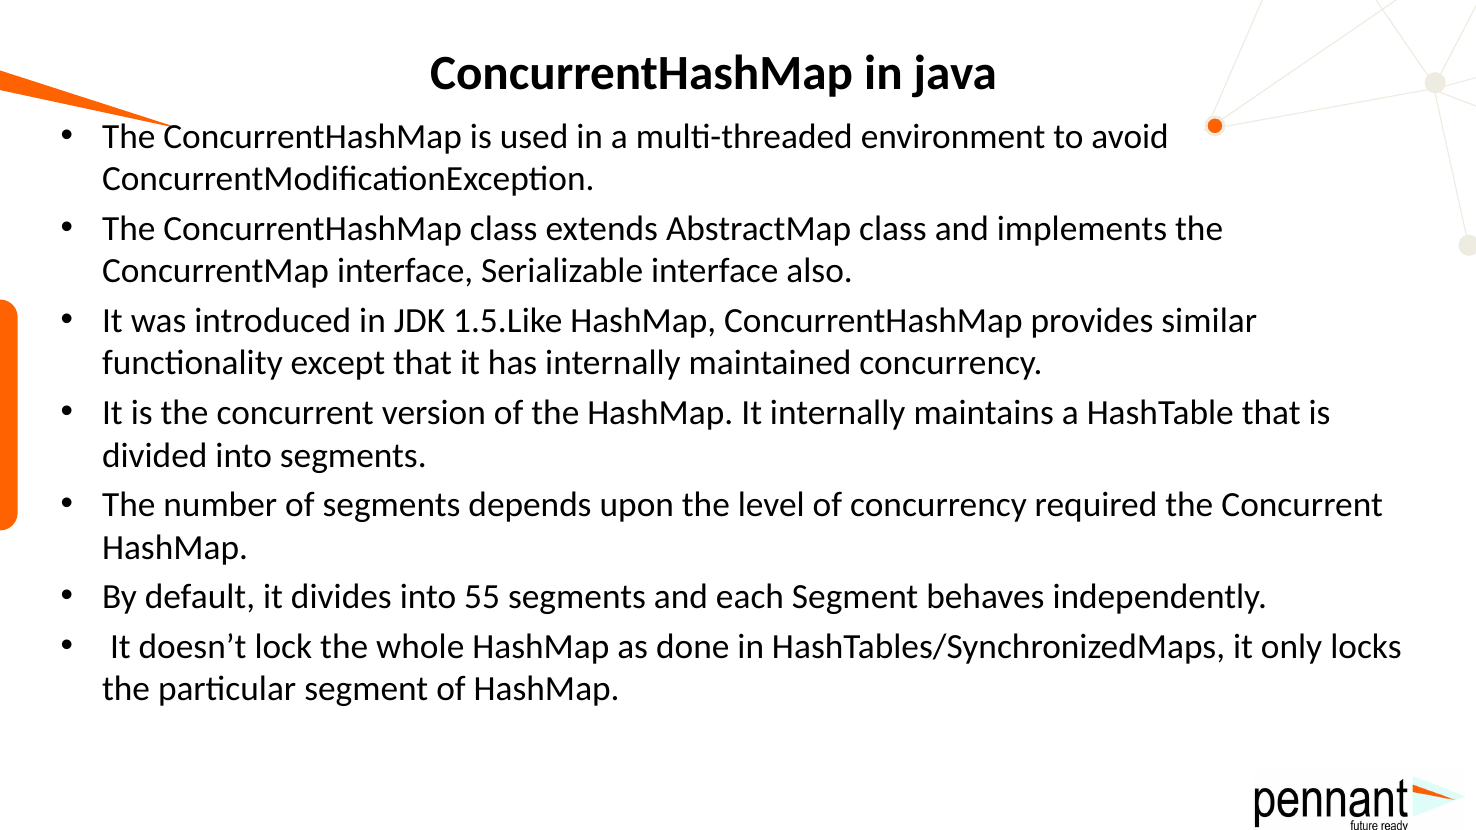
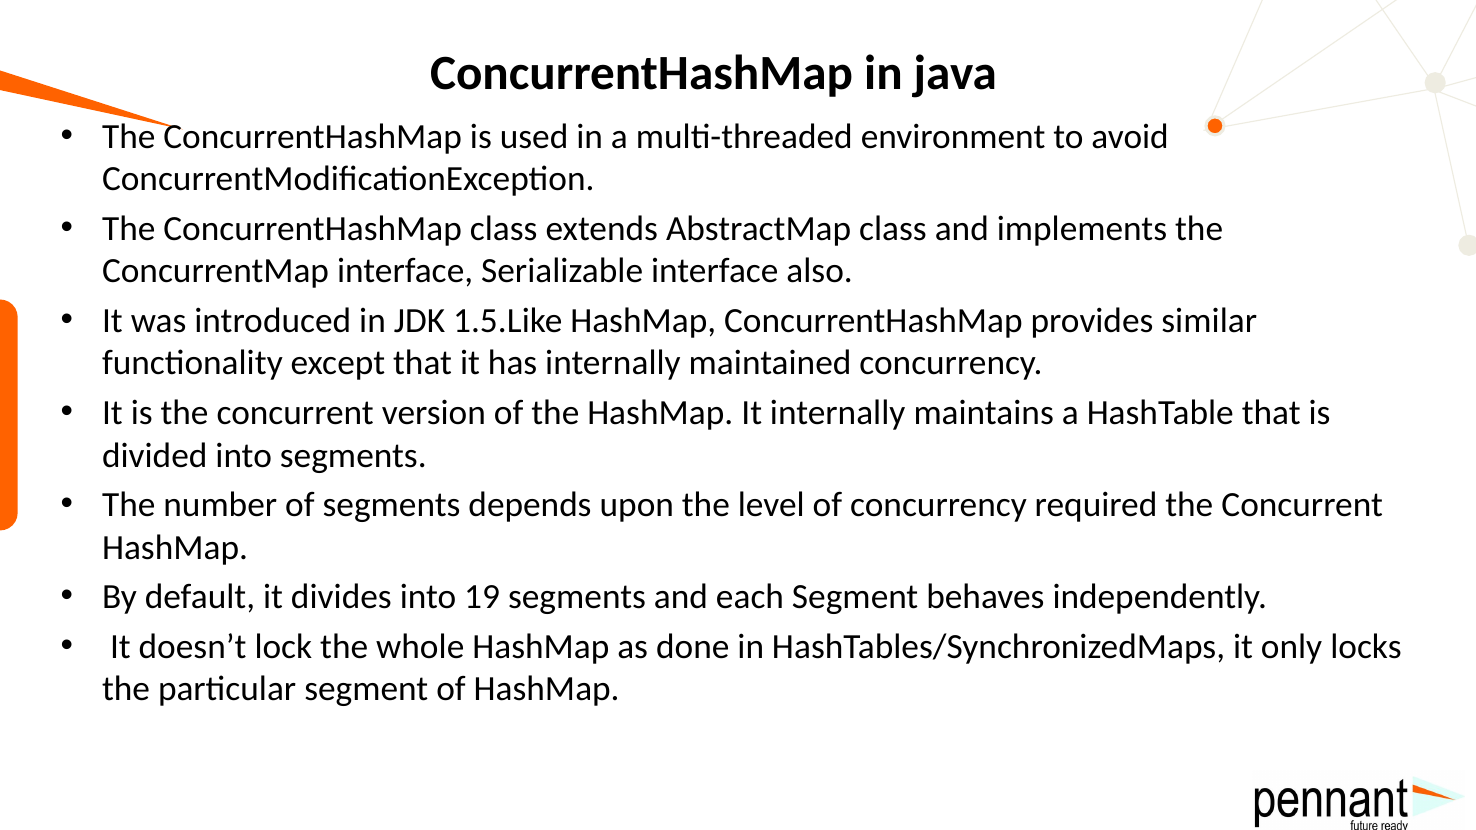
55: 55 -> 19 (482, 597)
